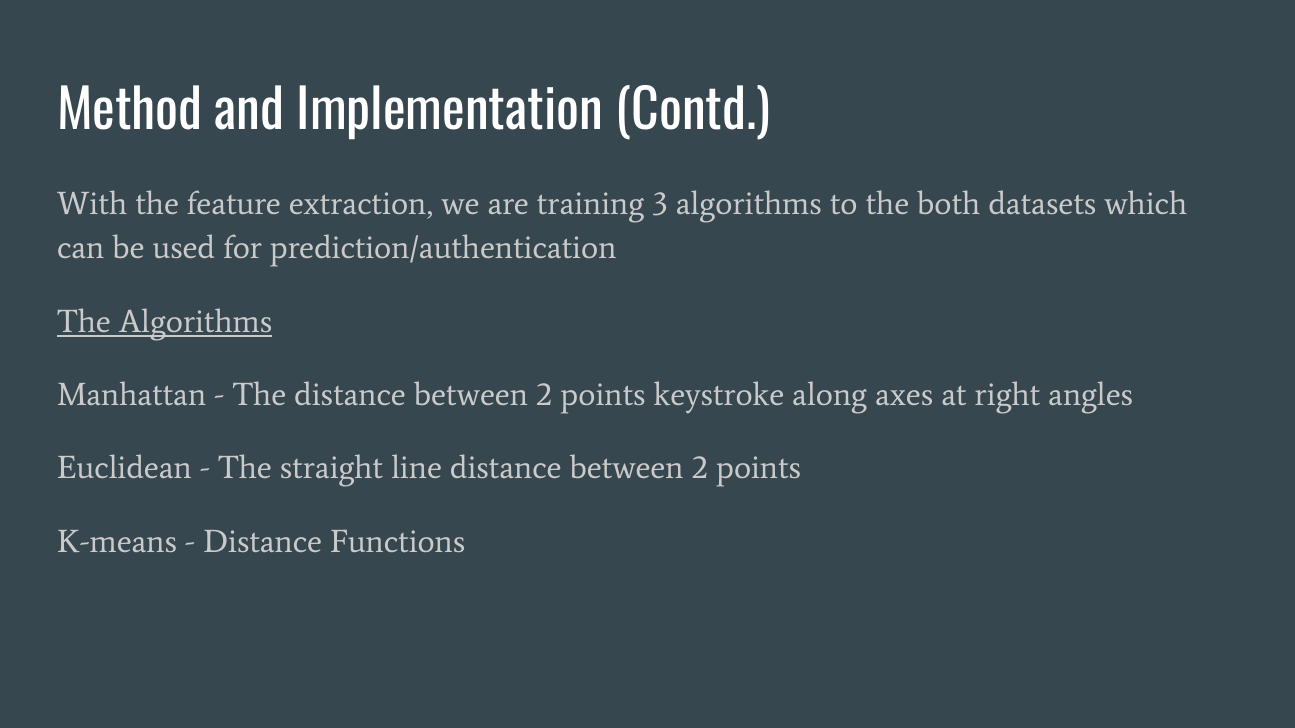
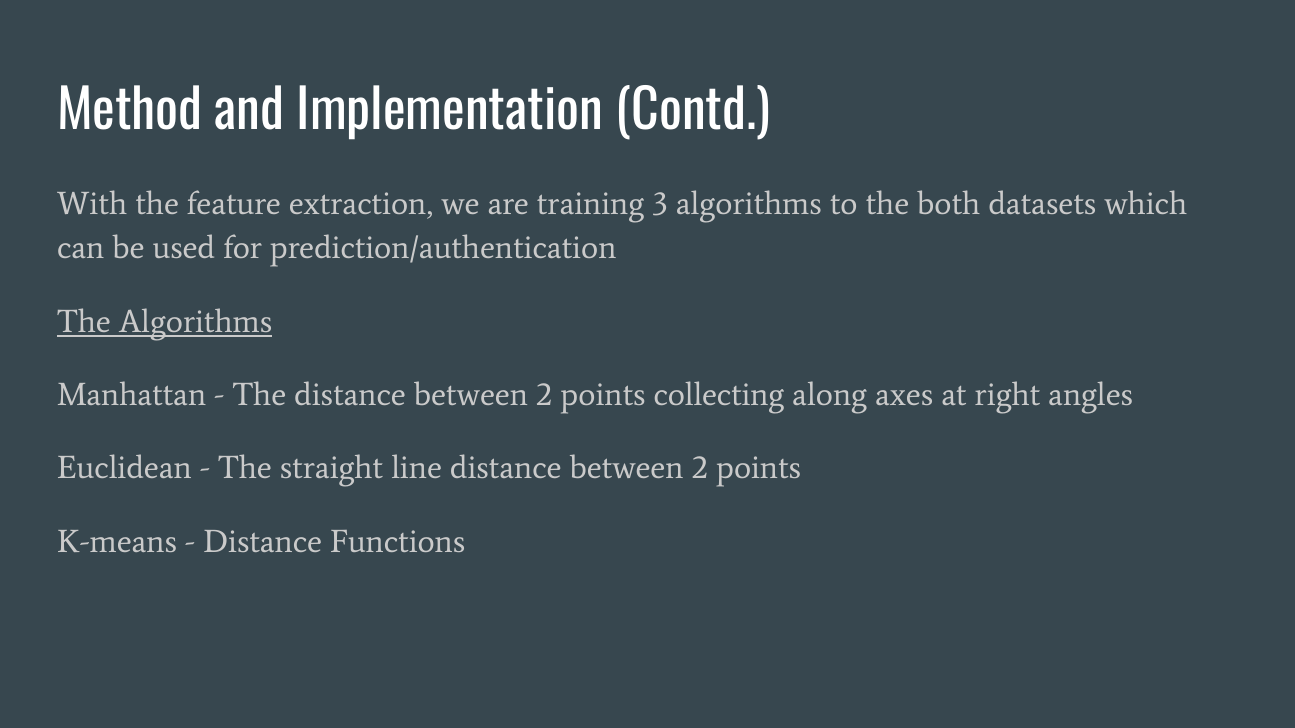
keystroke: keystroke -> collecting (719, 395)
